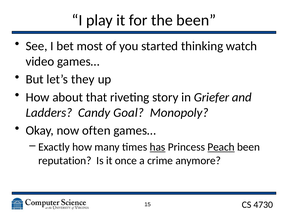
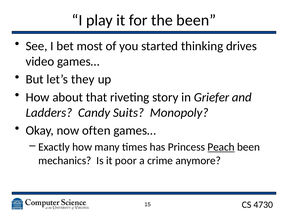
watch: watch -> drives (241, 46)
Goal: Goal -> Suits (129, 113)
has underline: present -> none (158, 147)
reputation: reputation -> mechanics (65, 161)
once: once -> poor (126, 161)
